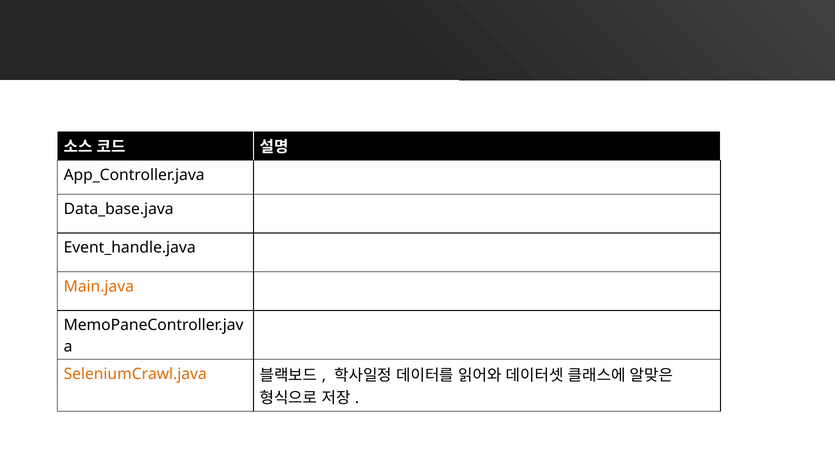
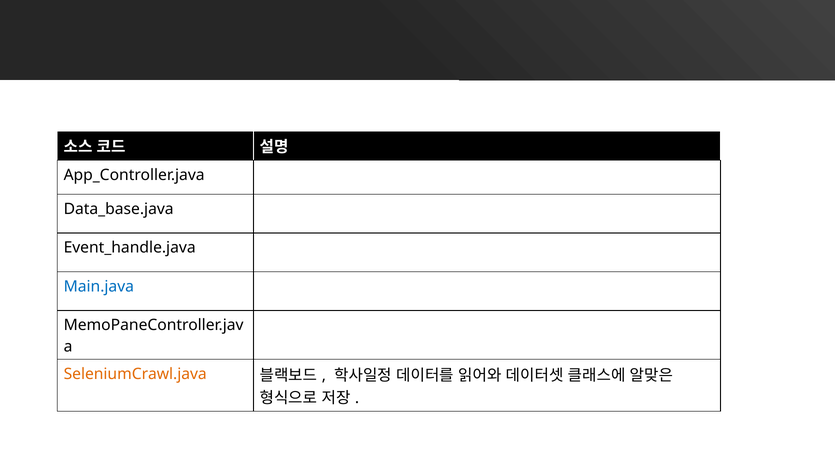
Main.java colour: orange -> blue (99, 286)
